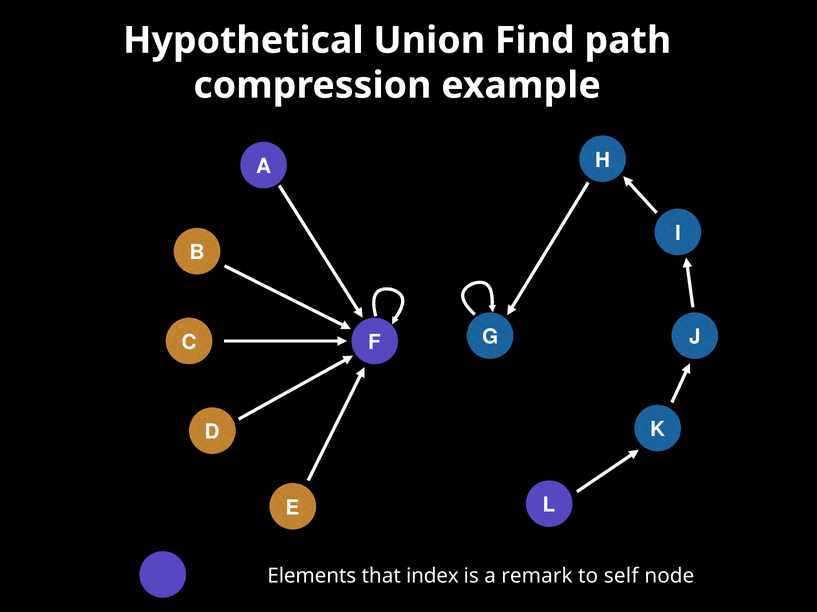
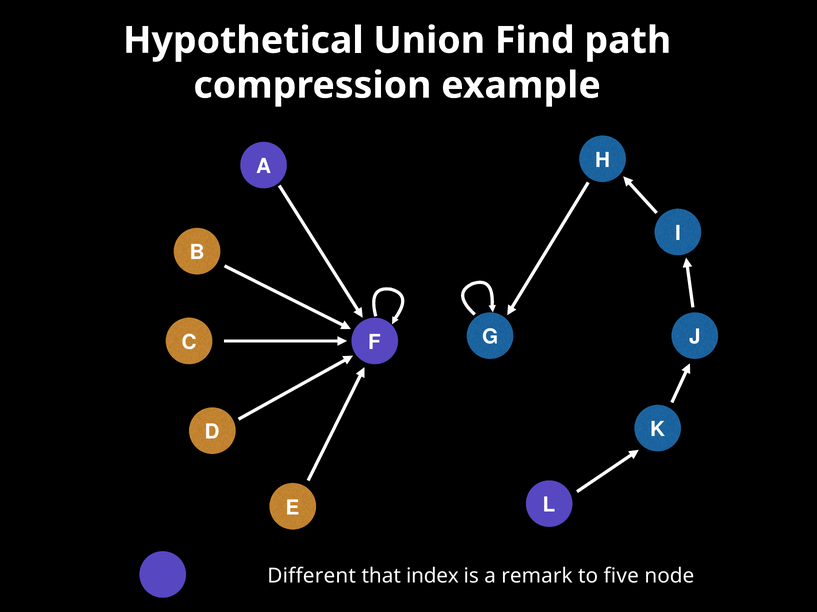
Elements: Elements -> Different (312, 577)
self: self -> five (621, 577)
